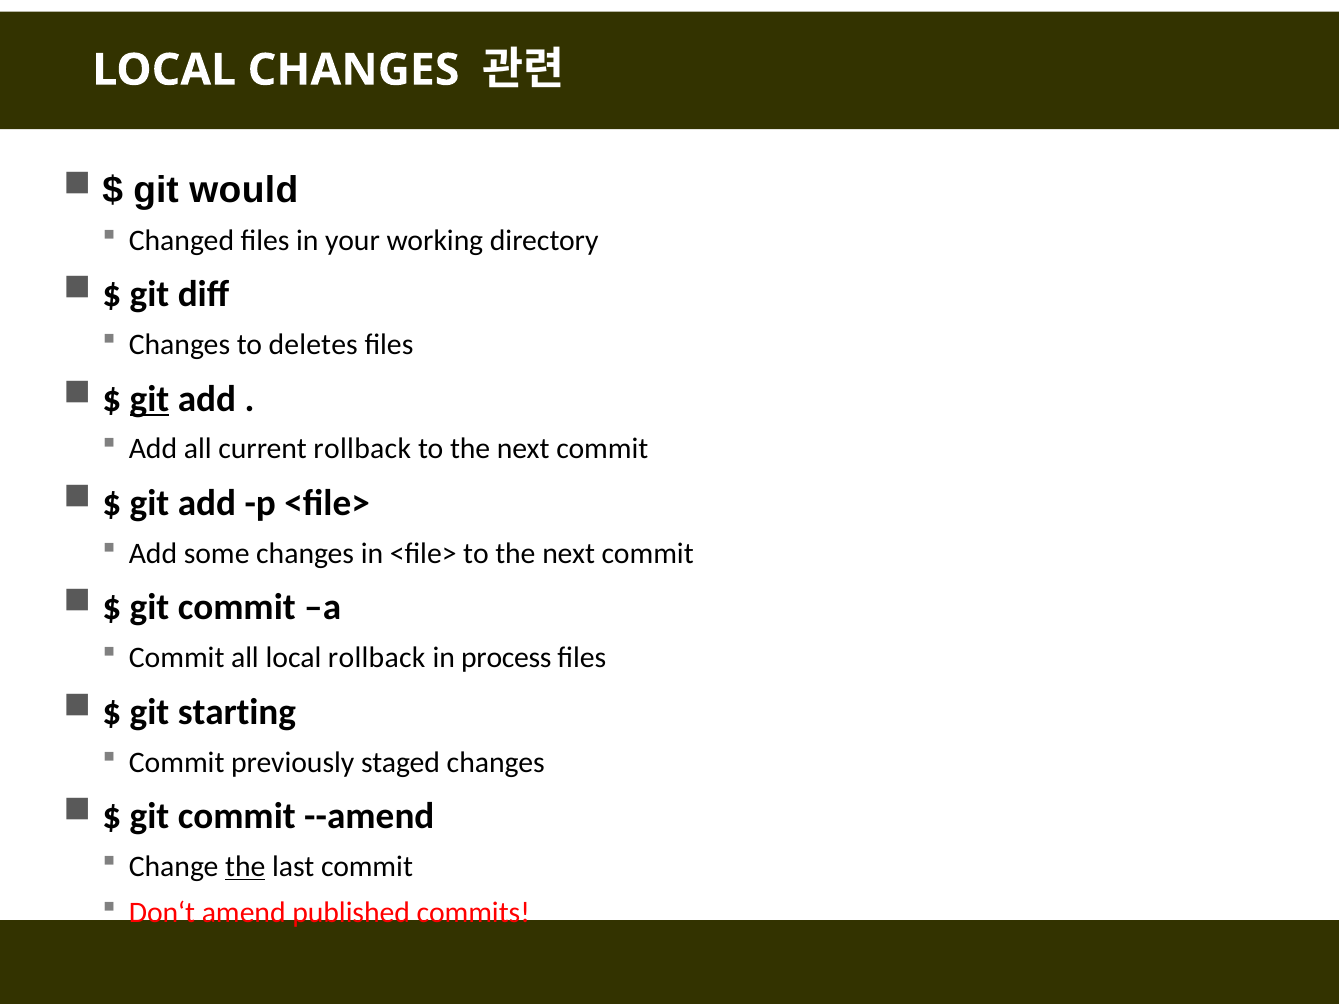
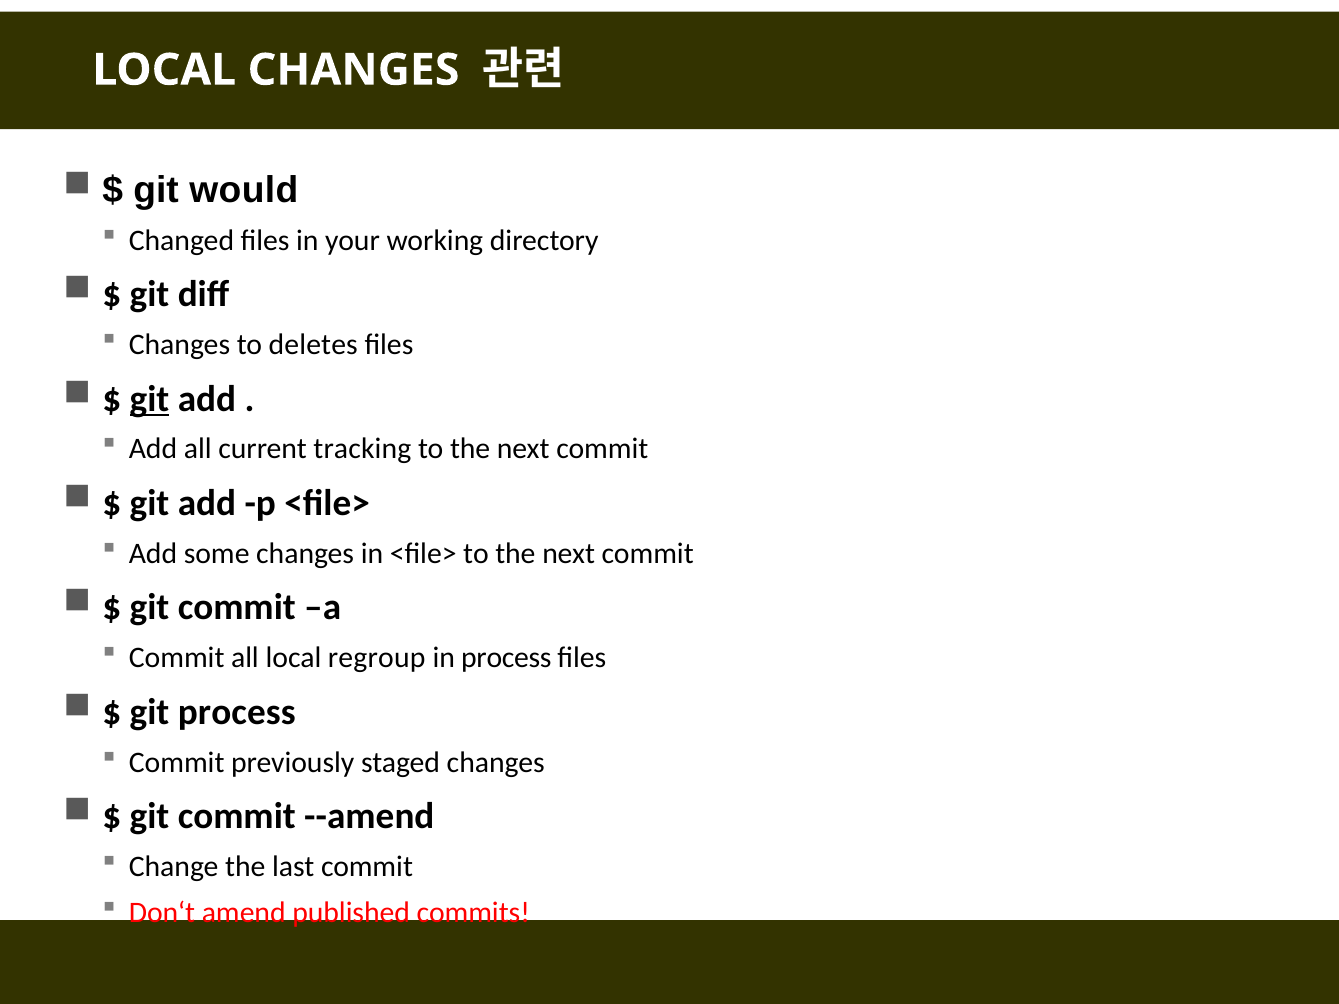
current rollback: rollback -> tracking (362, 449)
local rollback: rollback -> regroup (377, 658)
git starting: starting -> process (237, 712)
the underline: present -> none (245, 867)
